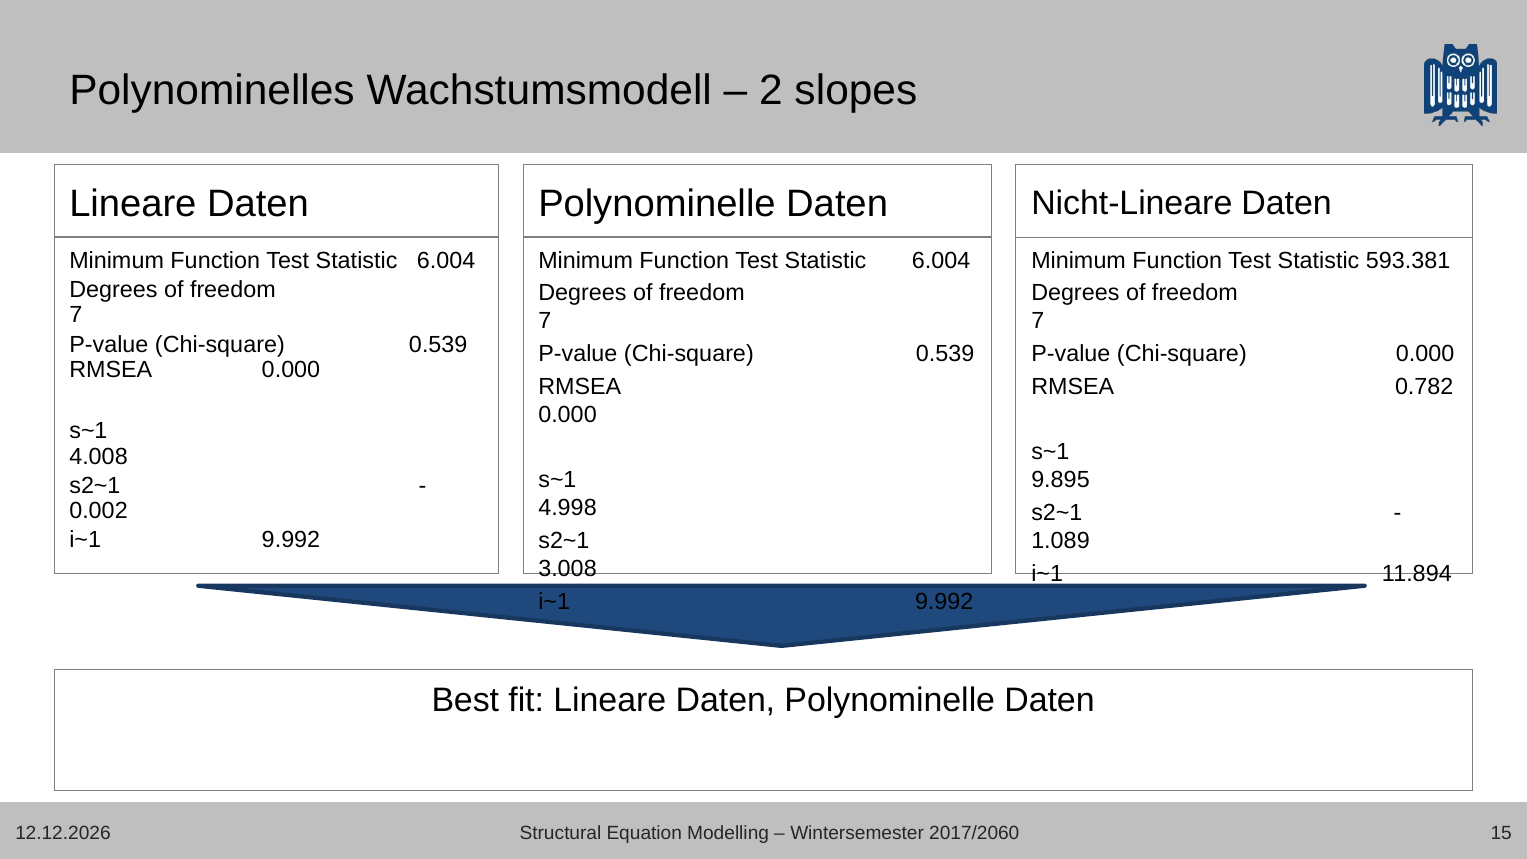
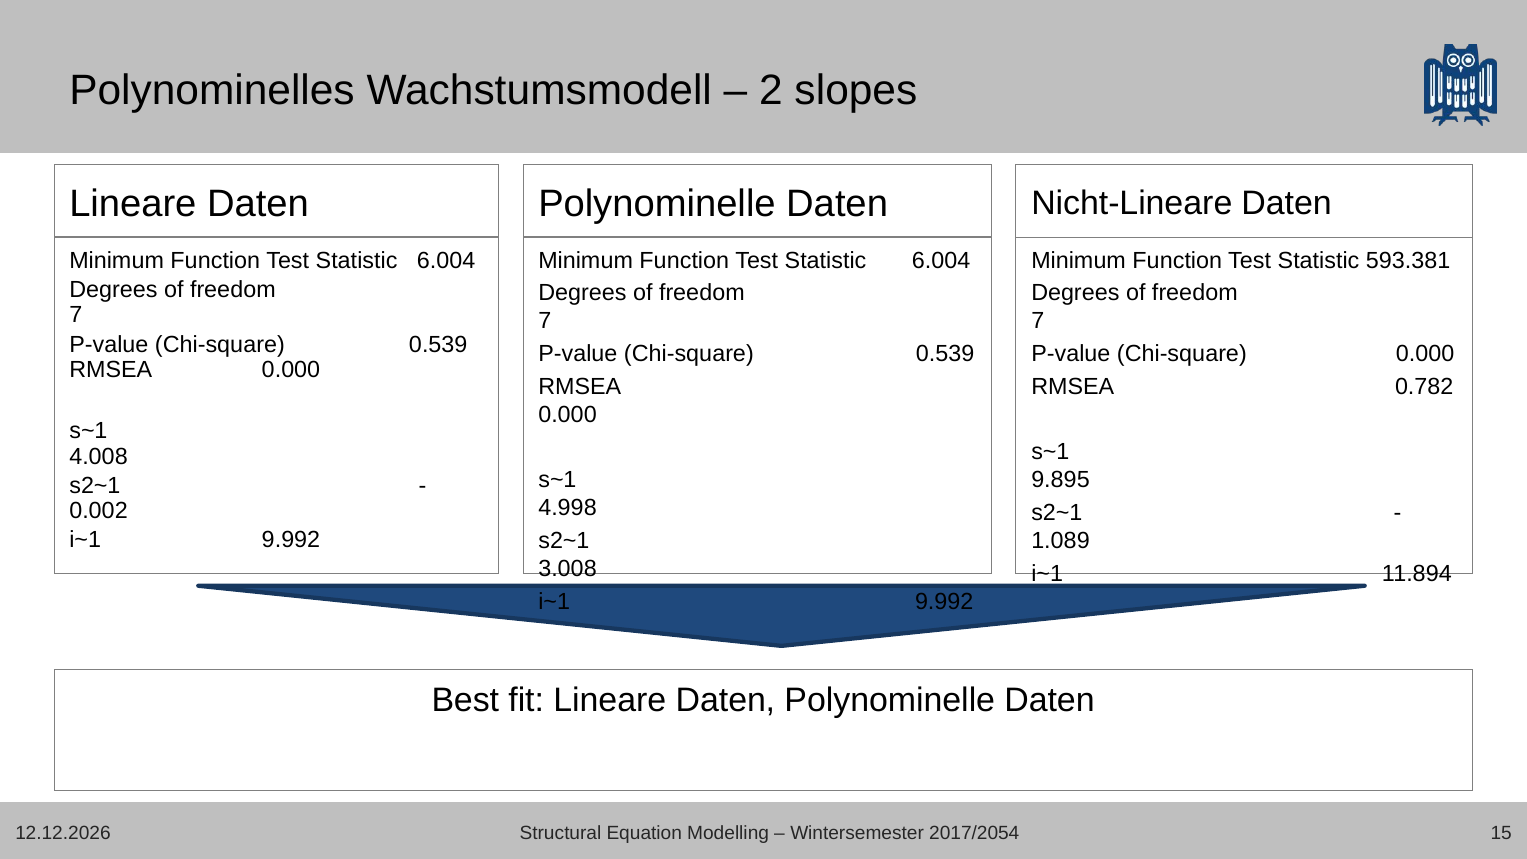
2017/2060: 2017/2060 -> 2017/2054 (974, 833)
